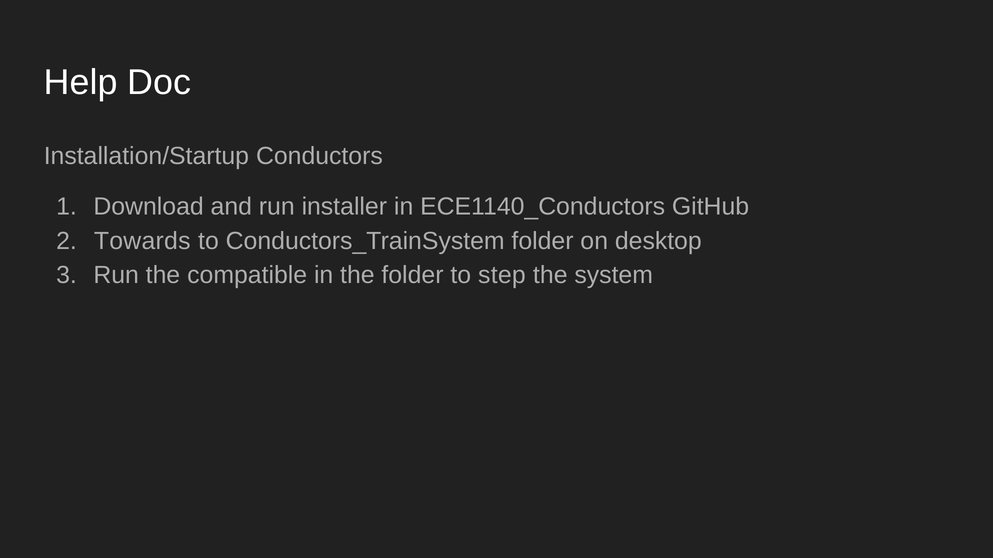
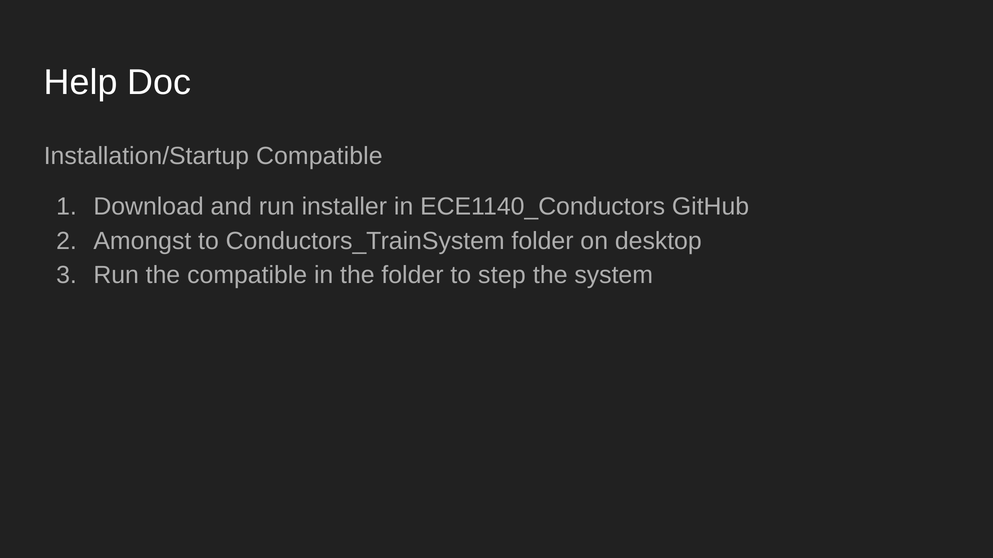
Installation/Startup Conductors: Conductors -> Compatible (319, 156)
Towards: Towards -> Amongst (142, 241)
